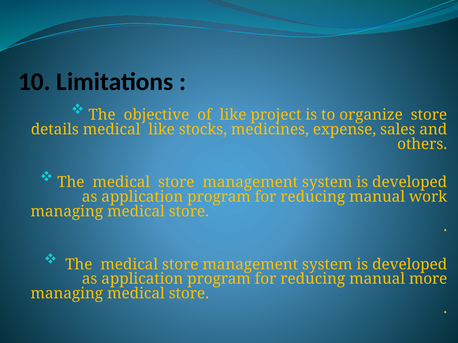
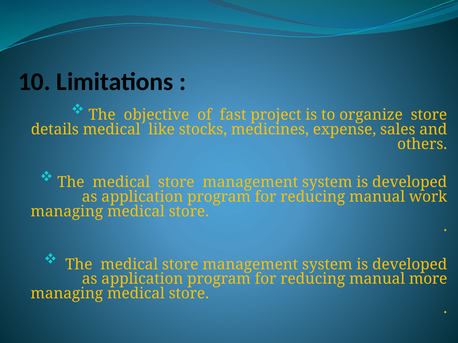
of like: like -> fast (233, 115)
